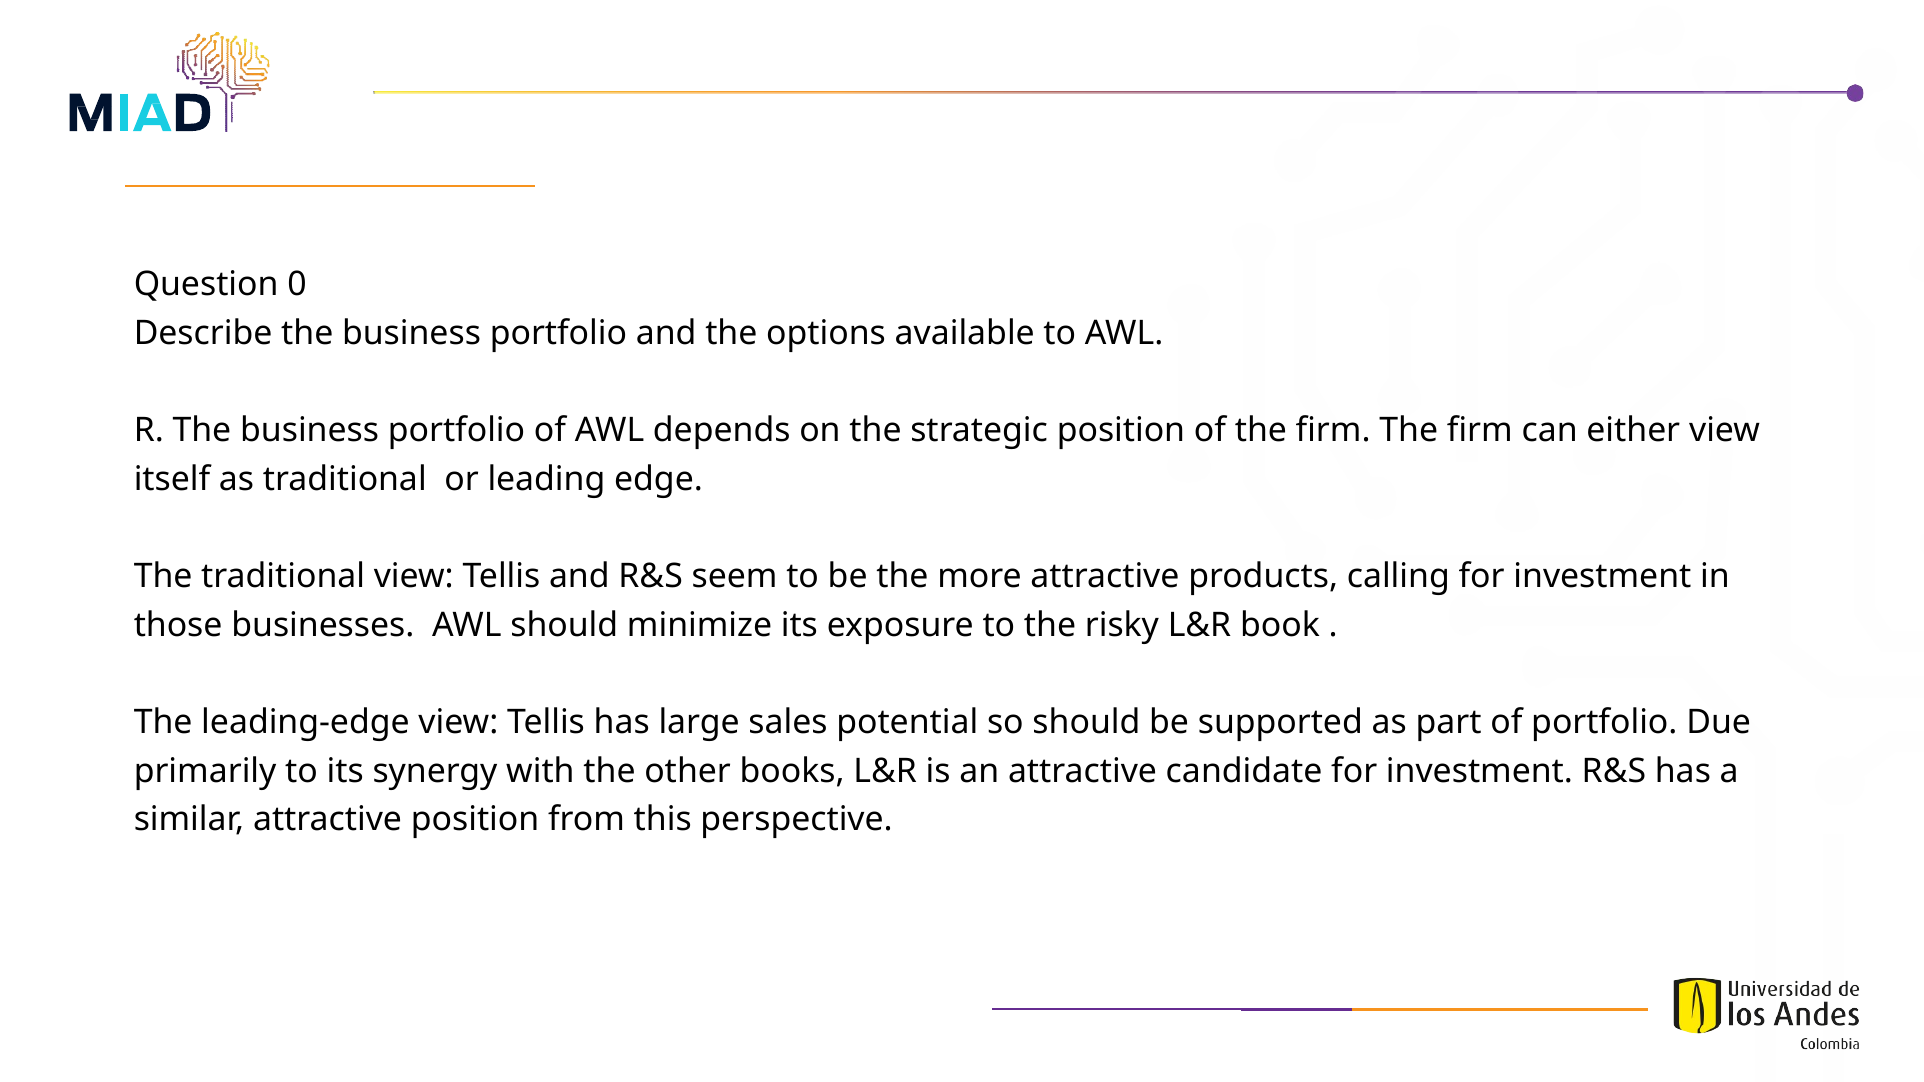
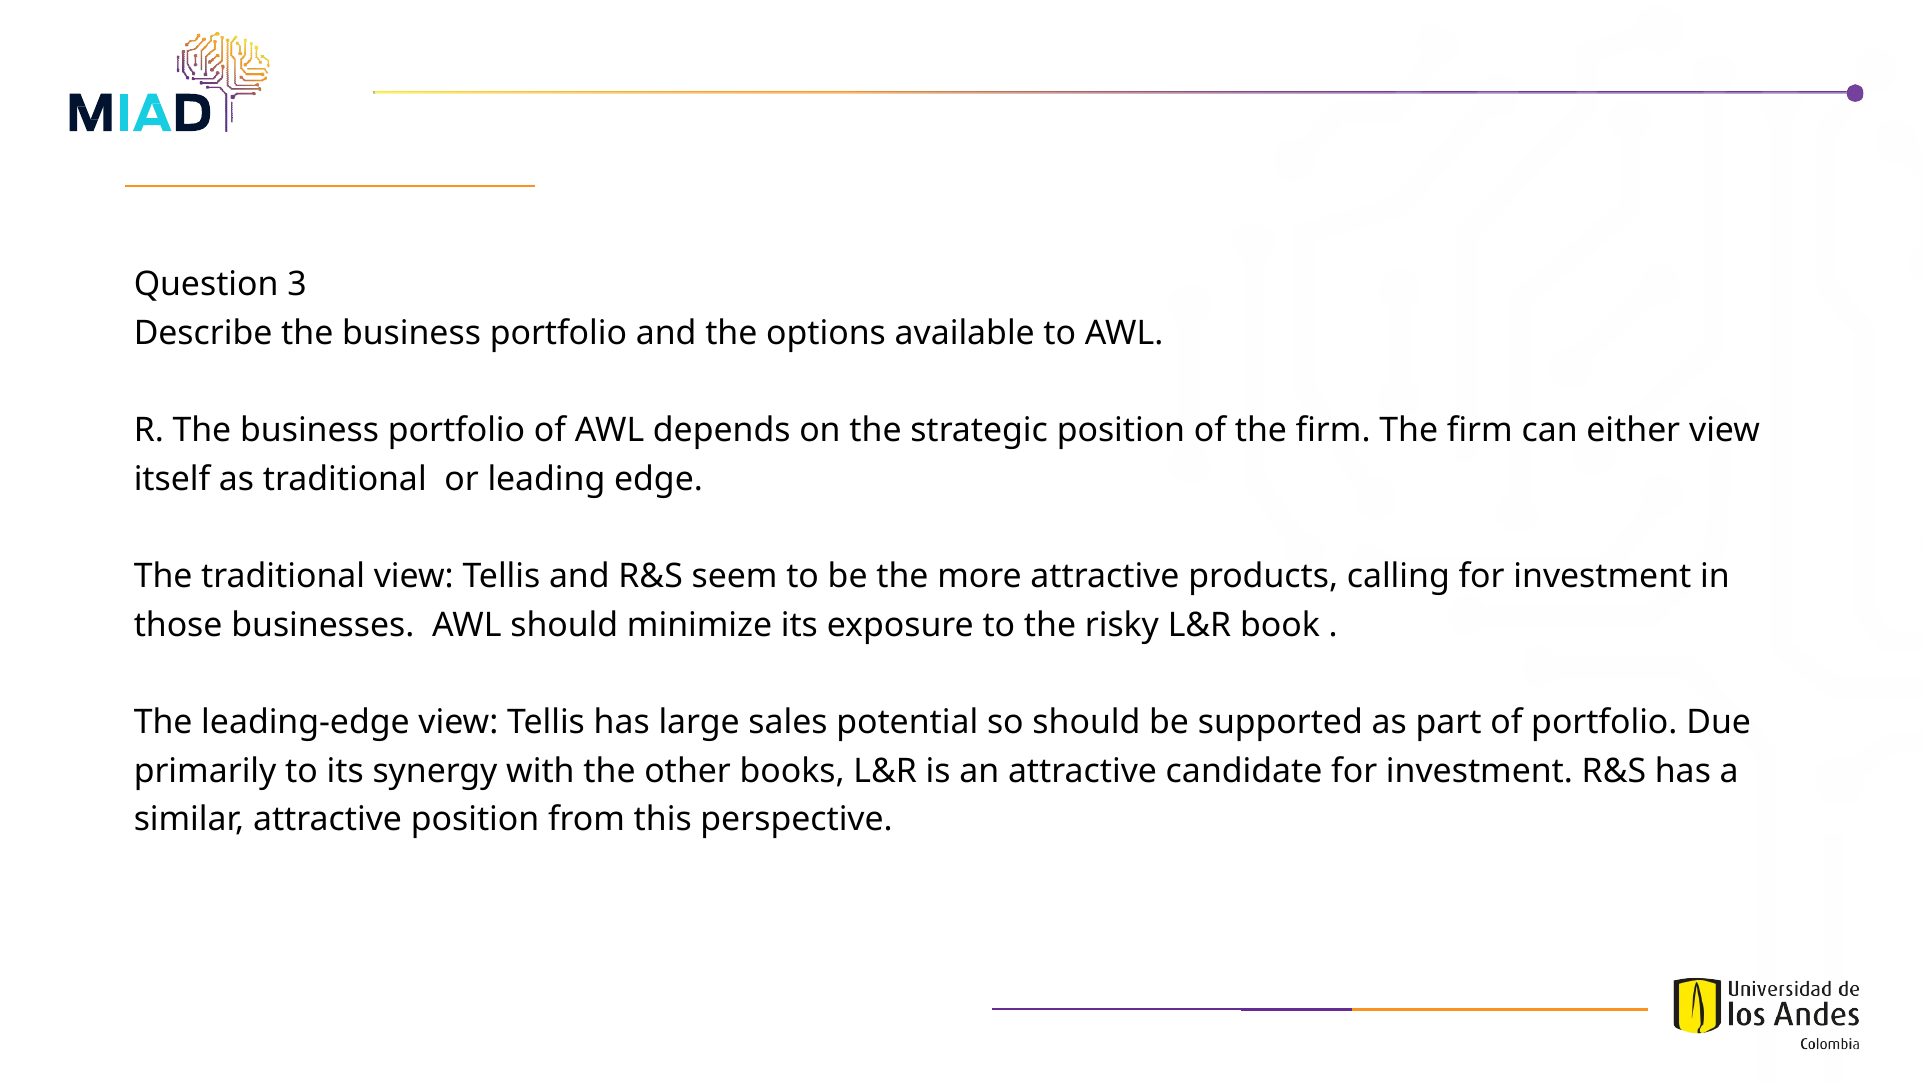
0: 0 -> 3 (297, 284)
